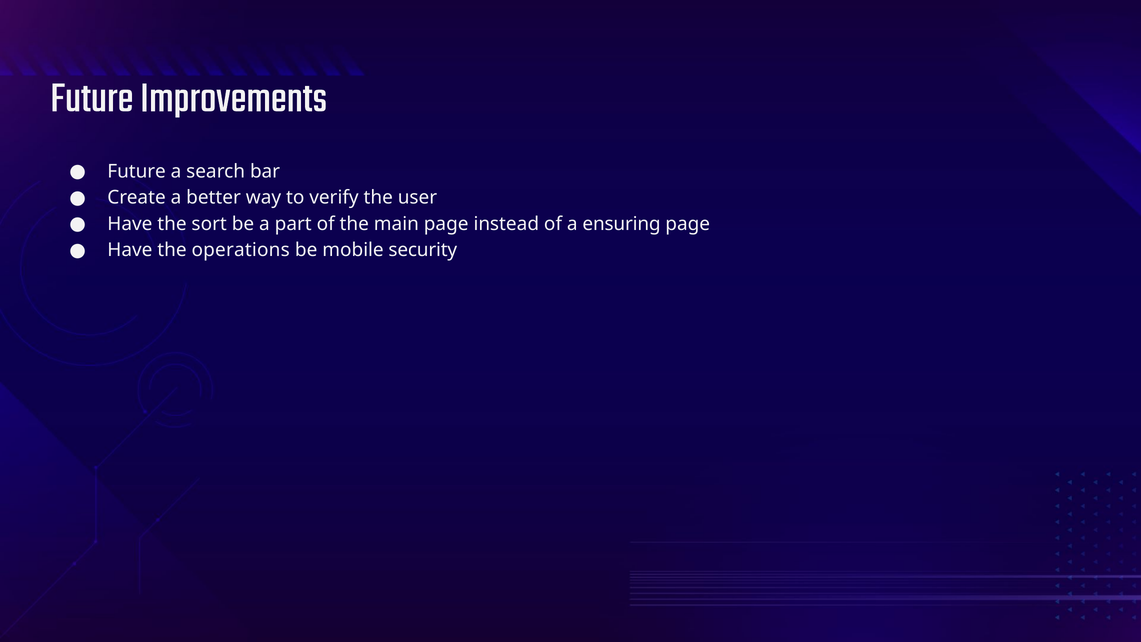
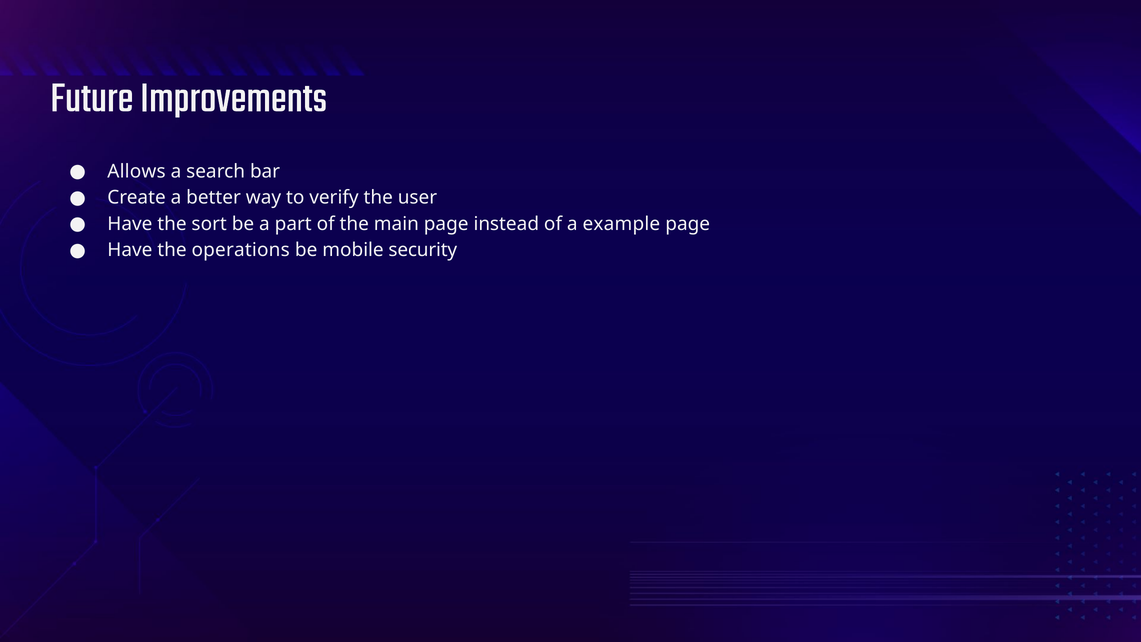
Future: Future -> Allows (136, 171)
ensuring: ensuring -> example (621, 224)
